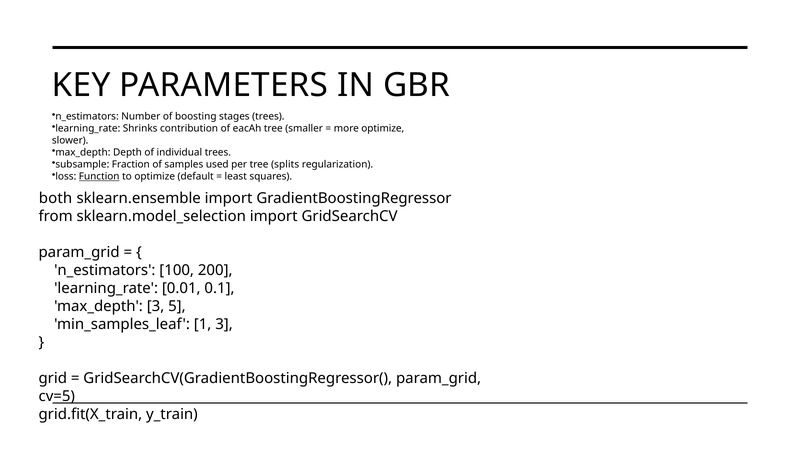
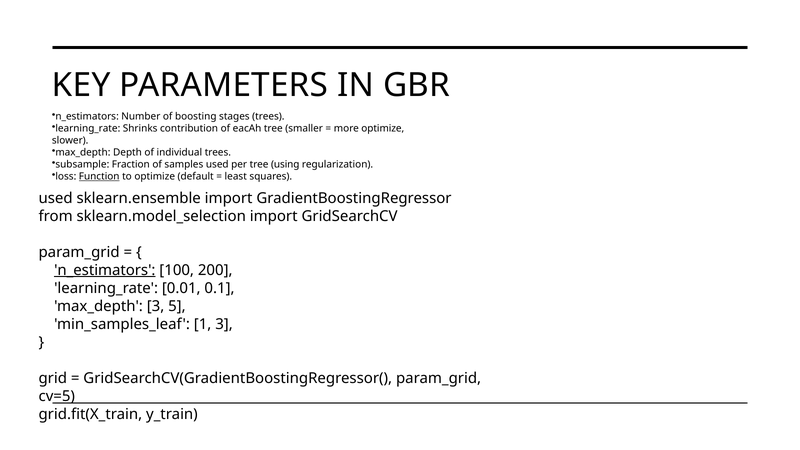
splits: splits -> using (285, 164)
both: both -> used (56, 198)
n_estimators underline: none -> present (105, 270)
